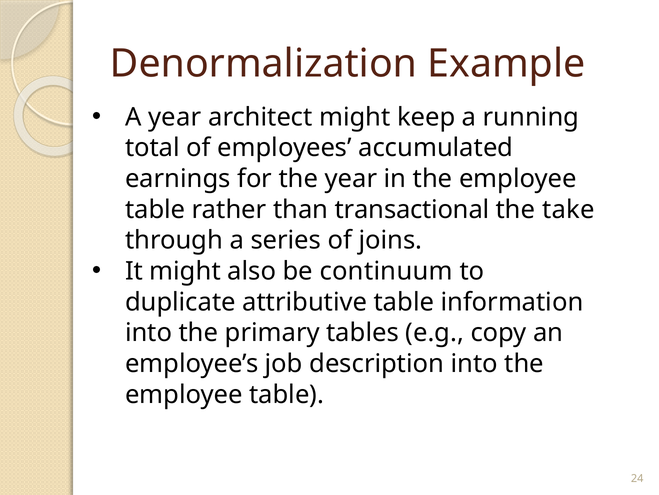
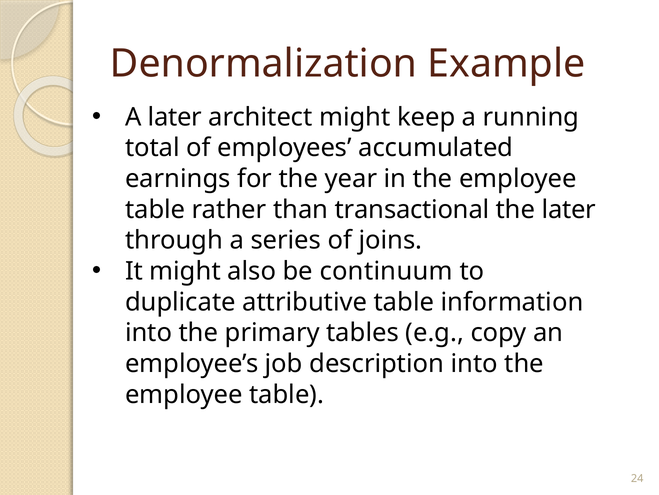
A year: year -> later (175, 117)
the take: take -> later (569, 209)
